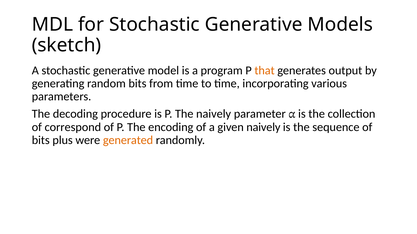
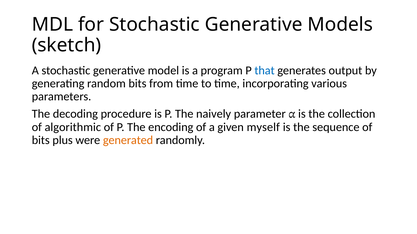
that colour: orange -> blue (265, 71)
correspond: correspond -> algorithmic (73, 127)
given naively: naively -> myself (263, 127)
